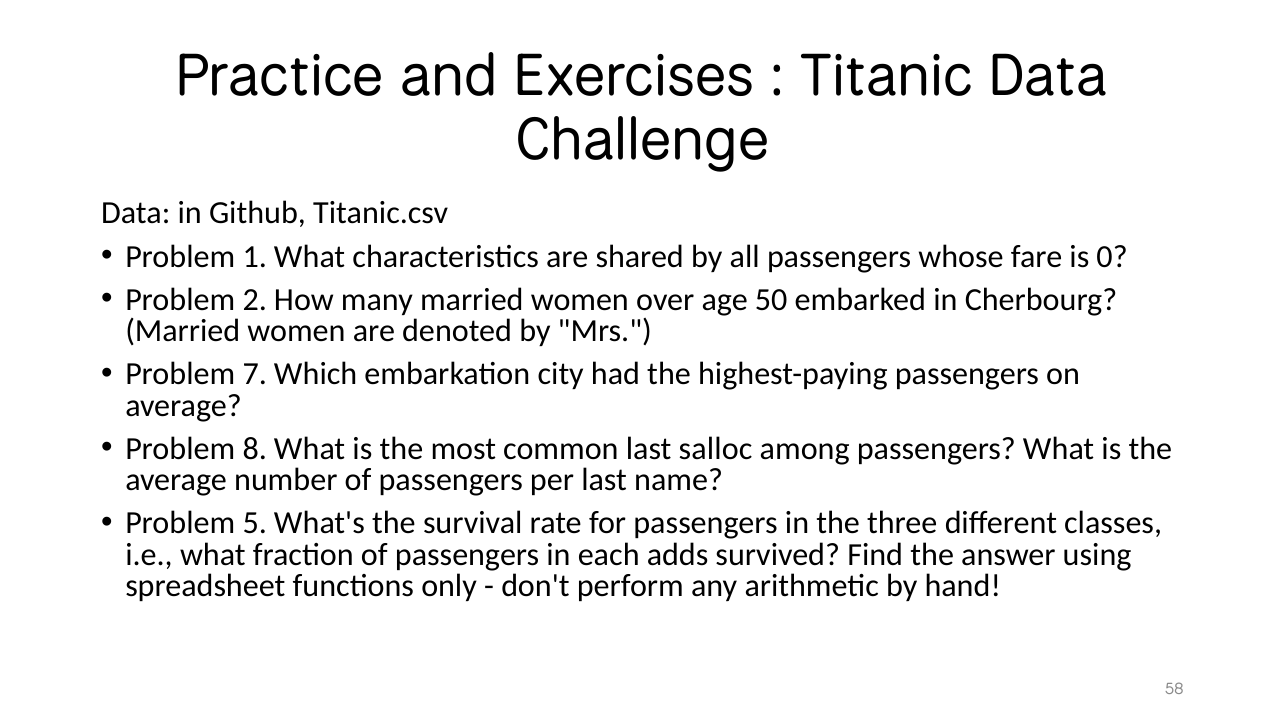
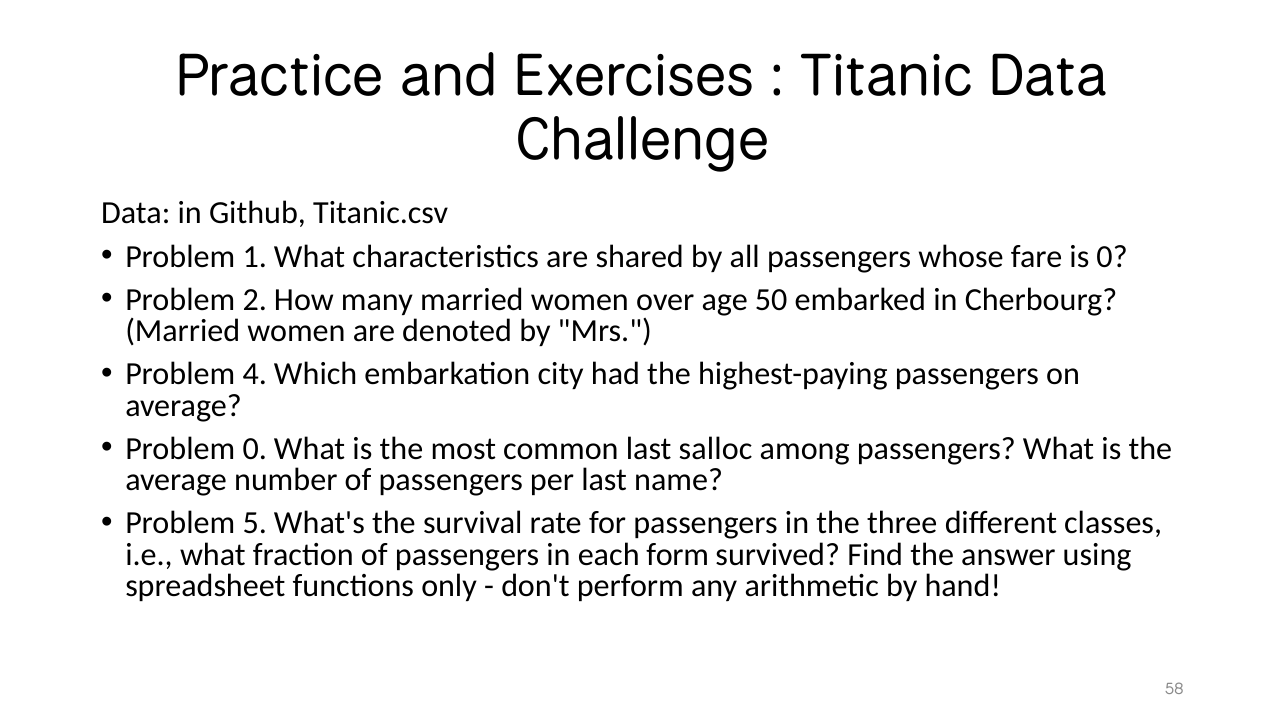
7: 7 -> 4 (255, 374)
Problem 8: 8 -> 0 (255, 449)
adds: adds -> form (678, 554)
